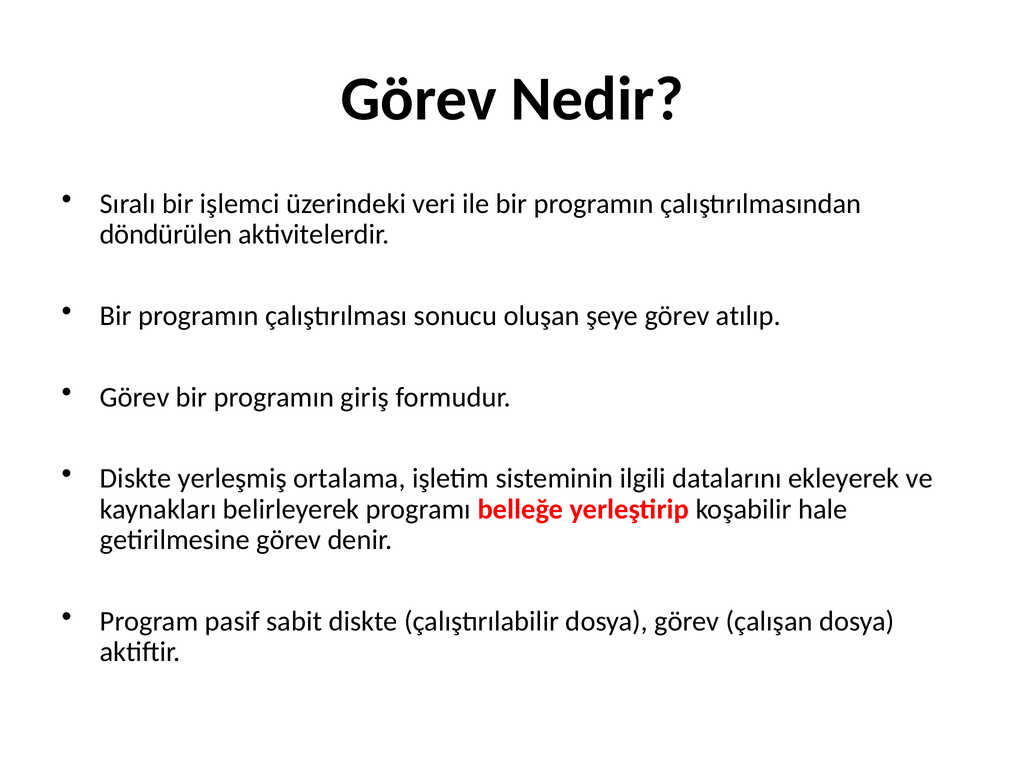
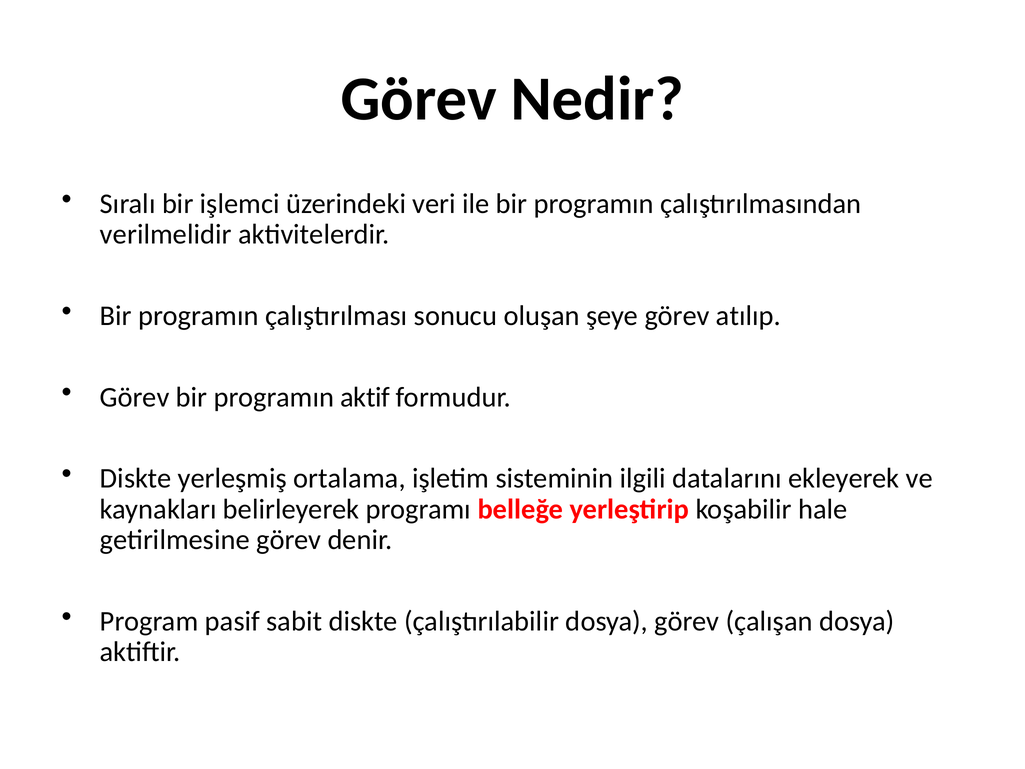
döndürülen: döndürülen -> verilmelidir (166, 234)
giriş: giriş -> aktif (365, 397)
